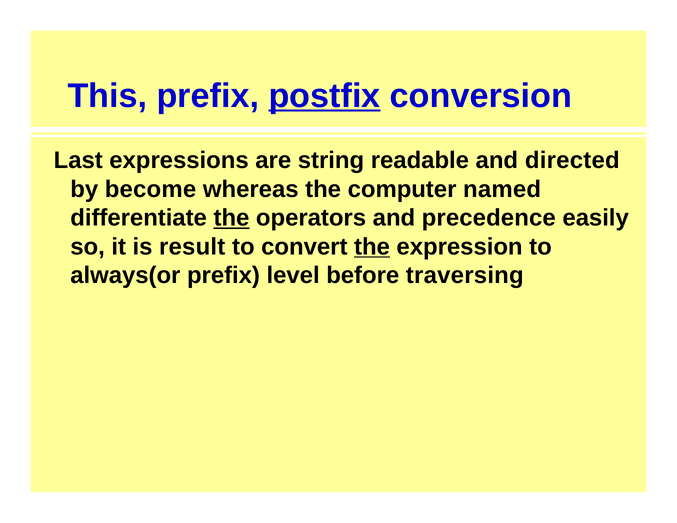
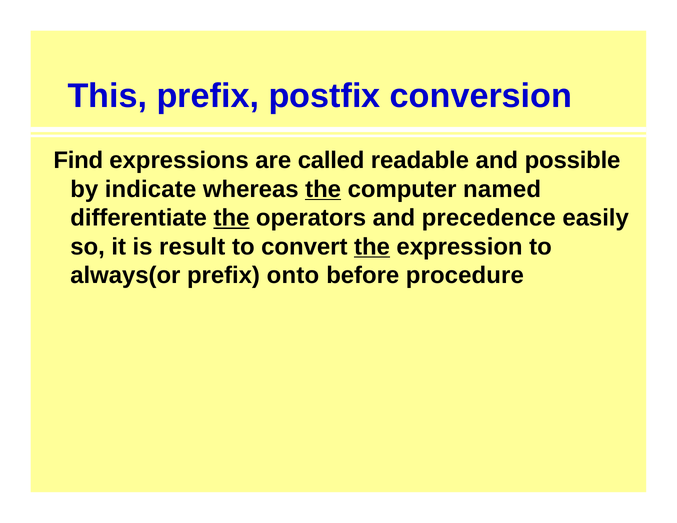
postfix underline: present -> none (325, 96)
Last: Last -> Find (78, 161)
string: string -> called (331, 161)
directed: directed -> possible (573, 161)
become: become -> indicate (151, 189)
the underline: none -> present (323, 189)
level: level -> onto (293, 275)
traversing: traversing -> procedure (465, 275)
